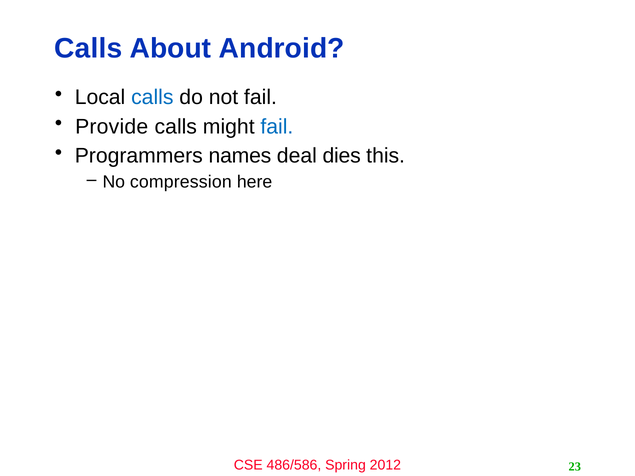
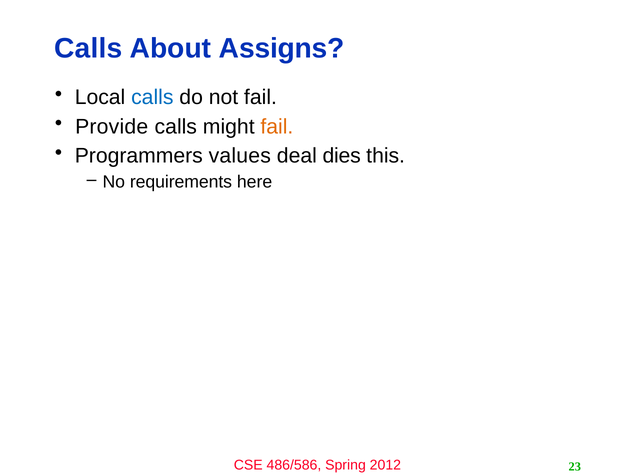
Android: Android -> Assigns (282, 48)
fail colour: blue -> orange (277, 127)
names: names -> values (240, 156)
compression: compression -> requirements (181, 182)
